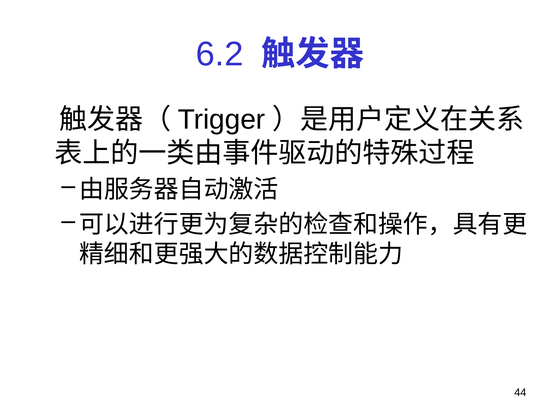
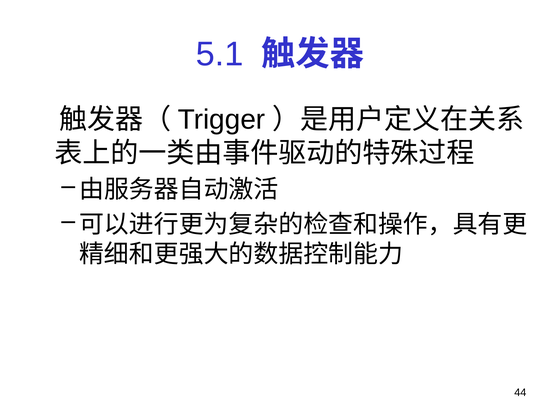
6.2: 6.2 -> 5.1 (220, 54)
